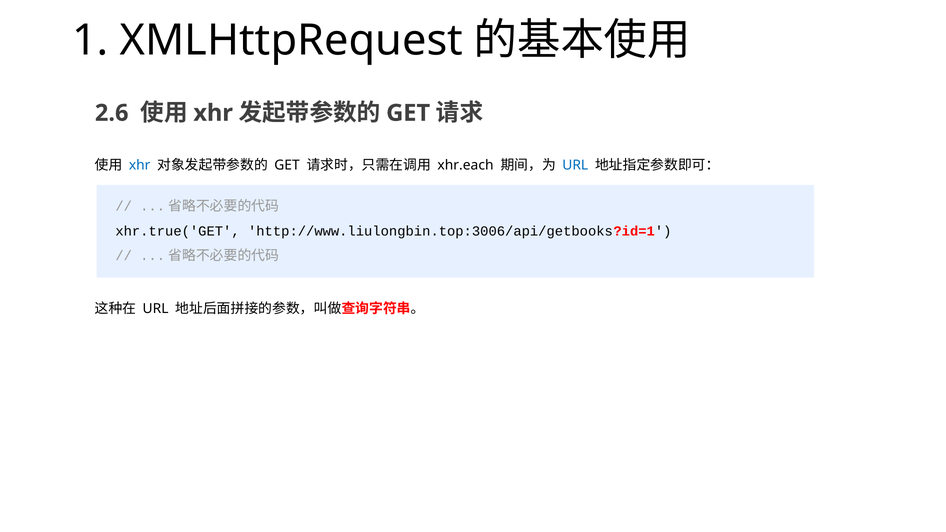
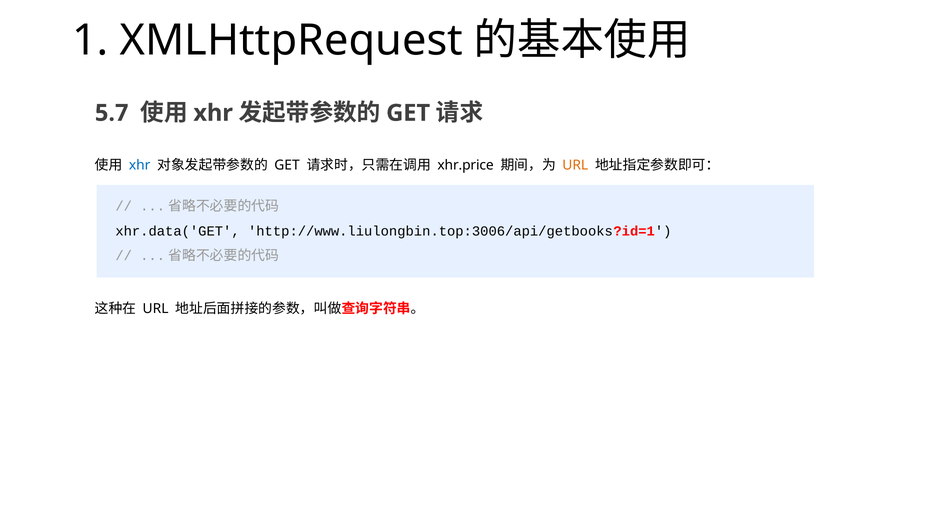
2.6: 2.6 -> 5.7 (112, 113)
xhr.each: xhr.each -> xhr.price (466, 165)
URL colour: blue -> orange (575, 165)
xhr.true('GET: xhr.true('GET -> xhr.data('GET (178, 231)
